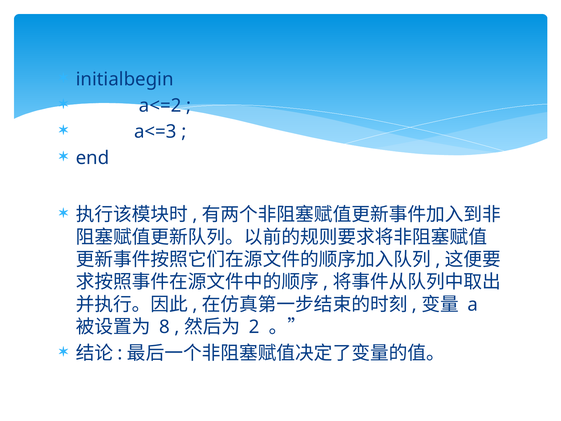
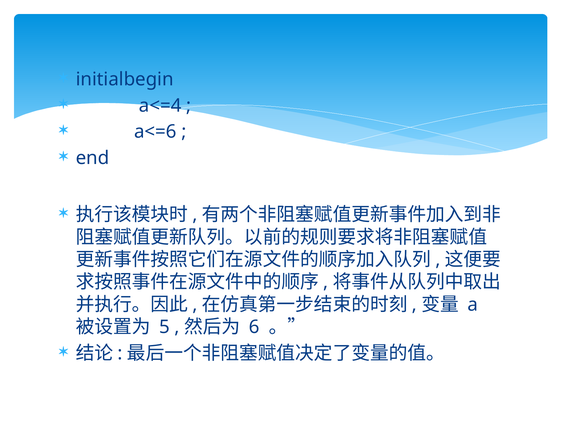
a<=2: a<=2 -> a<=4 (160, 106)
a<=3: a<=3 -> a<=6 (155, 132)
8: 8 -> 5 (164, 327)
2: 2 -> 6 (254, 327)
